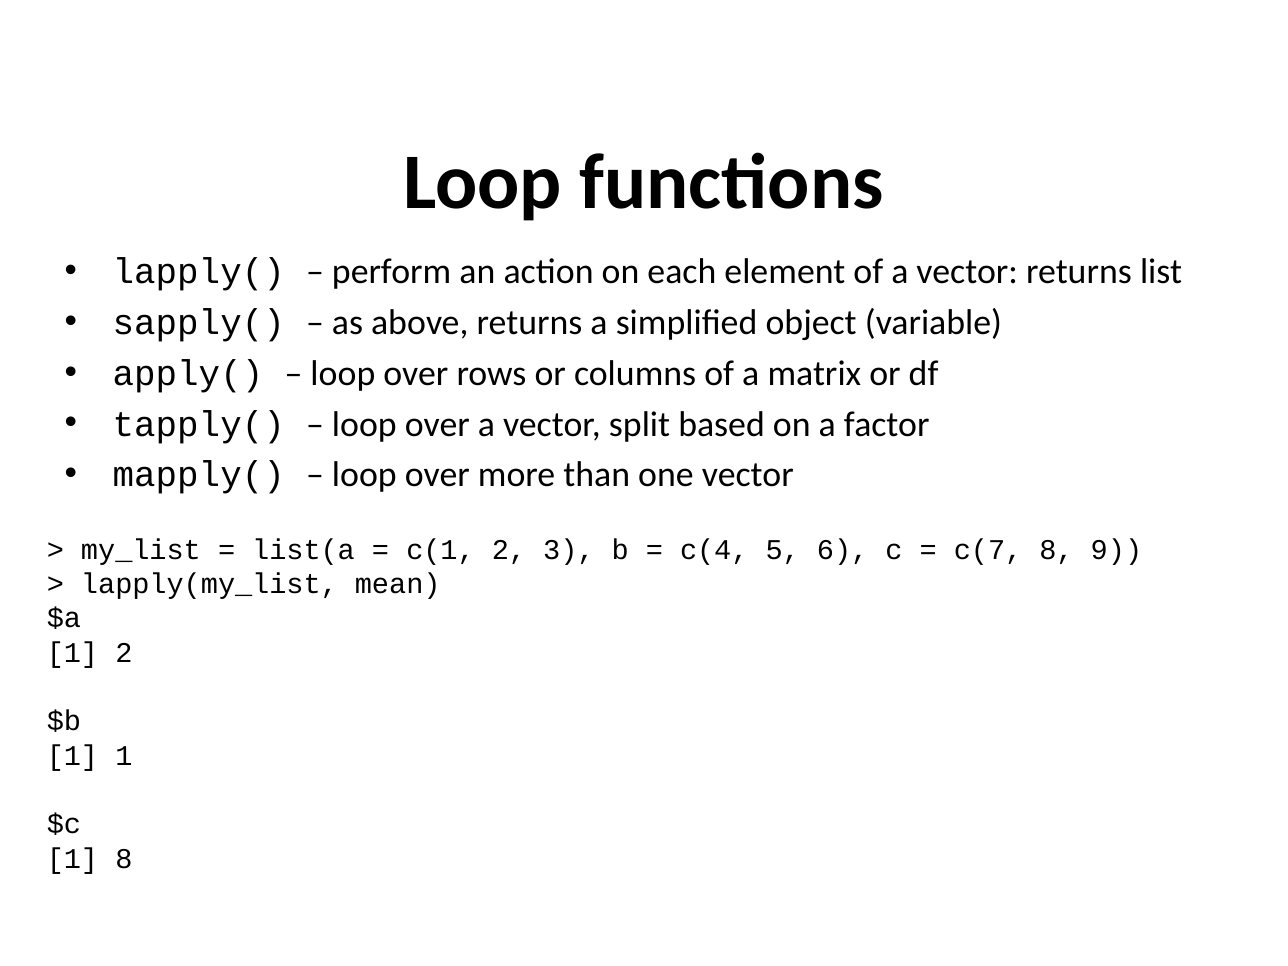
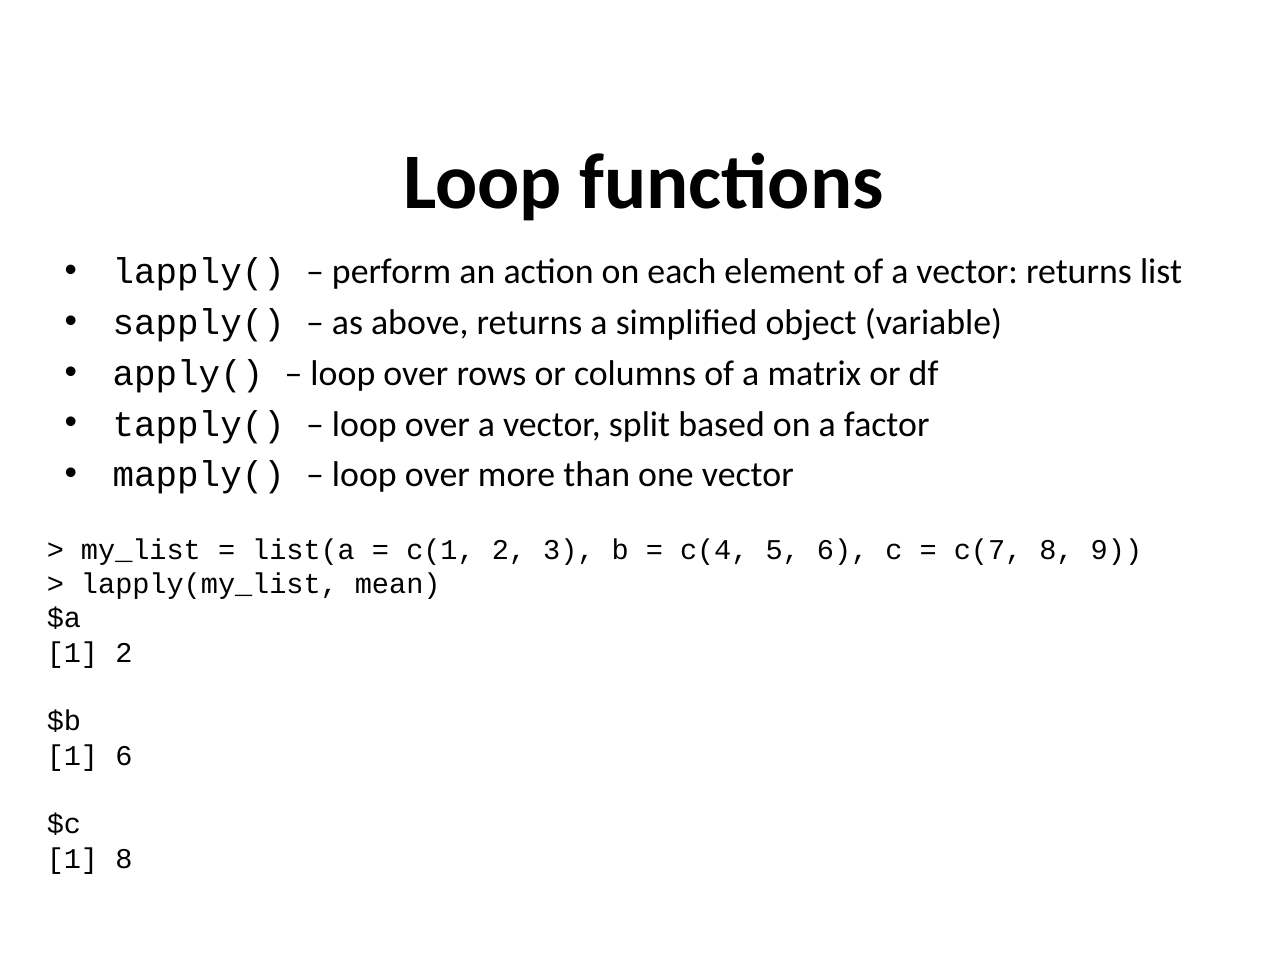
1 1: 1 -> 6 (124, 756)
